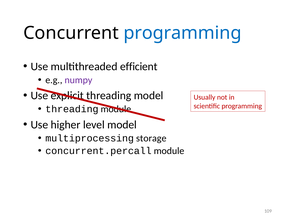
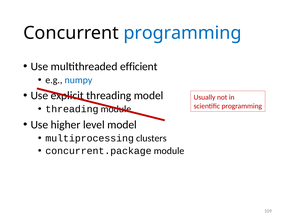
numpy colour: purple -> blue (78, 80)
storage: storage -> clusters (151, 138)
concurrent.percall: concurrent.percall -> concurrent.package (98, 151)
